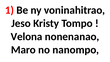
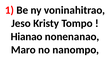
Velona: Velona -> Hianao (27, 36)
